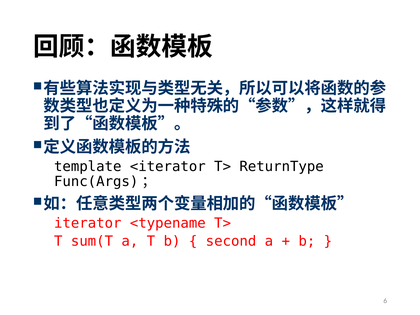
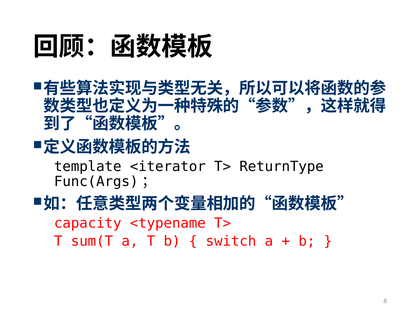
iterator: iterator -> capacity (88, 223)
second: second -> switch (231, 241)
